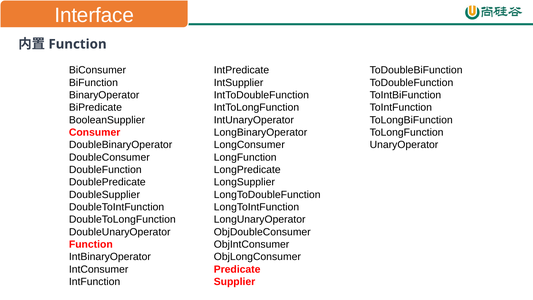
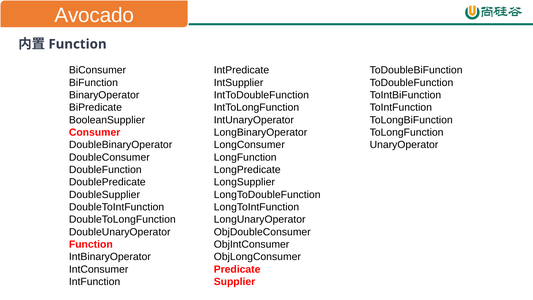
Interface: Interface -> Avocado (94, 15)
